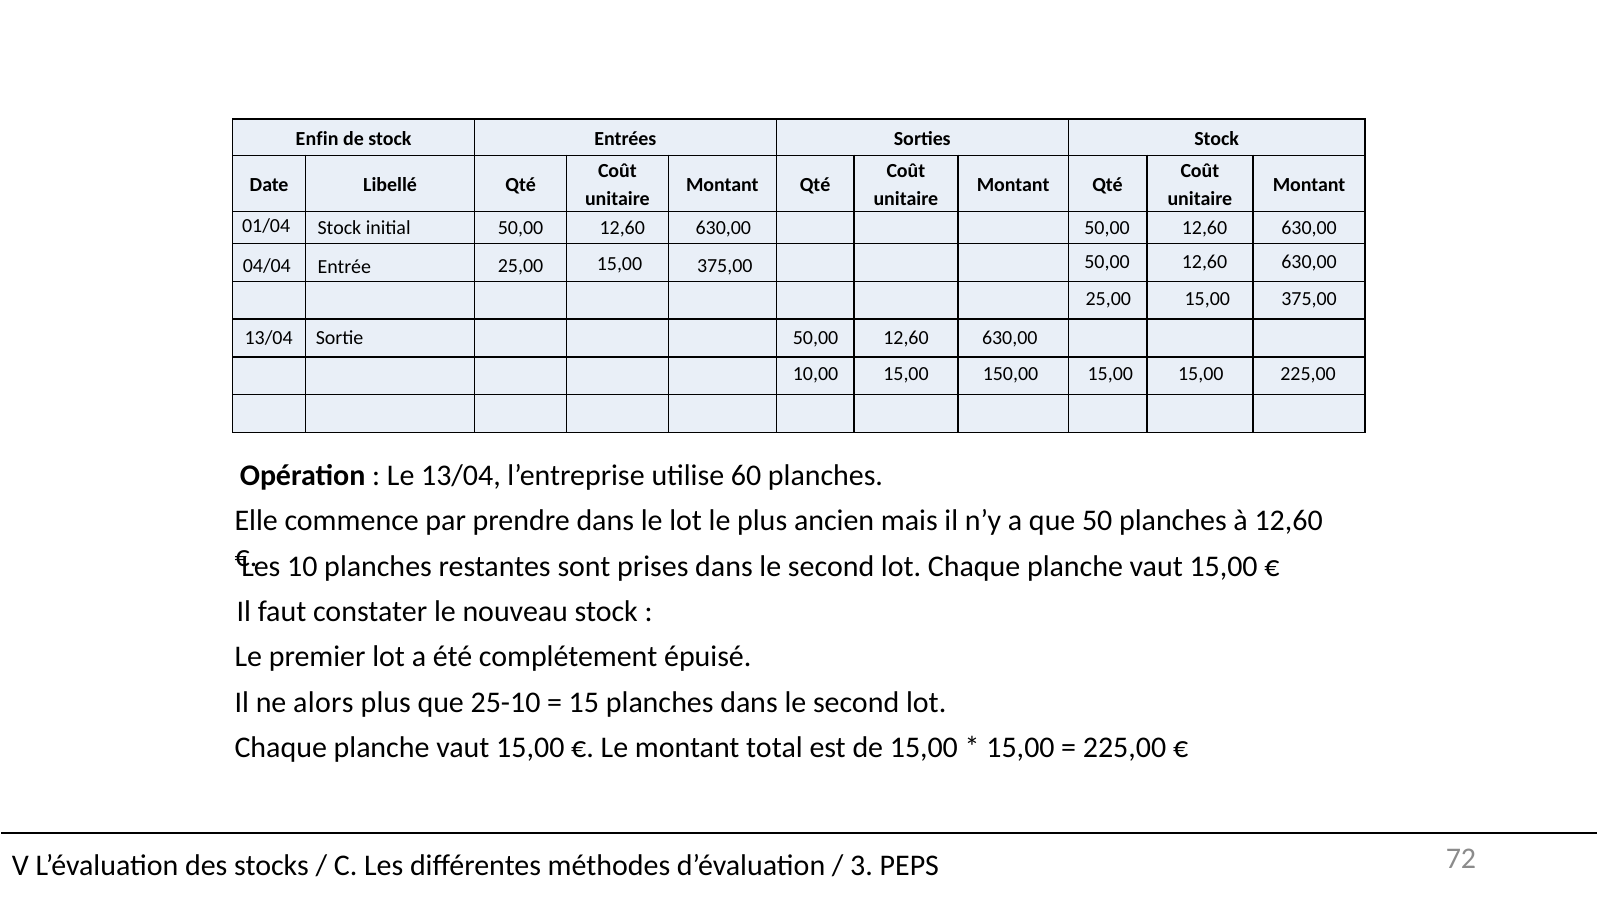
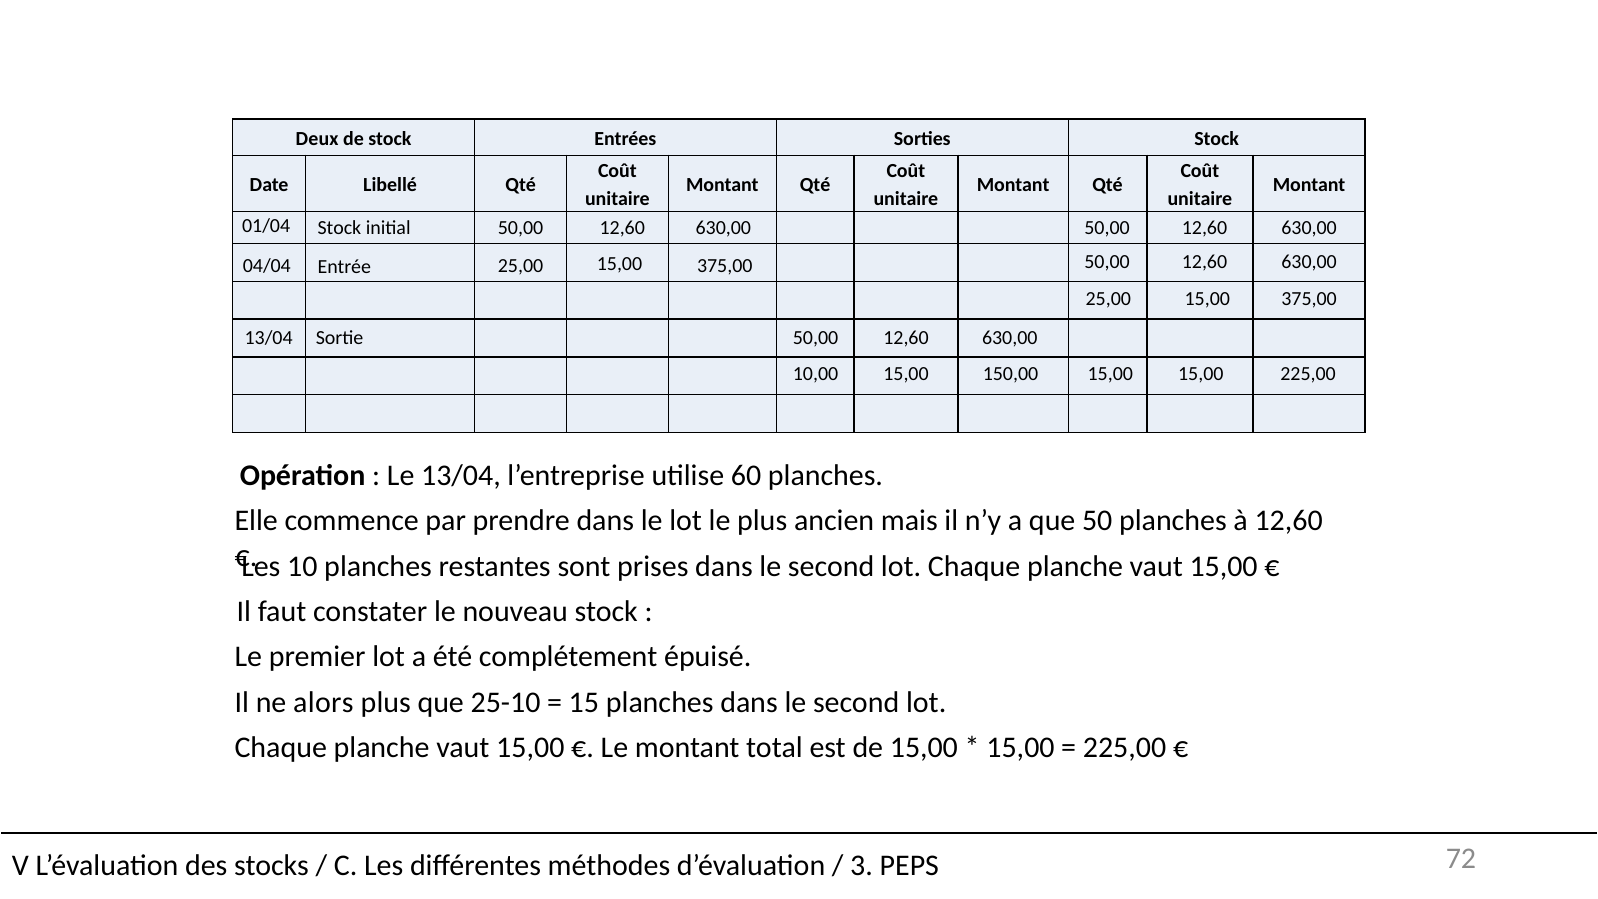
Enfin: Enfin -> Deux (317, 139)
